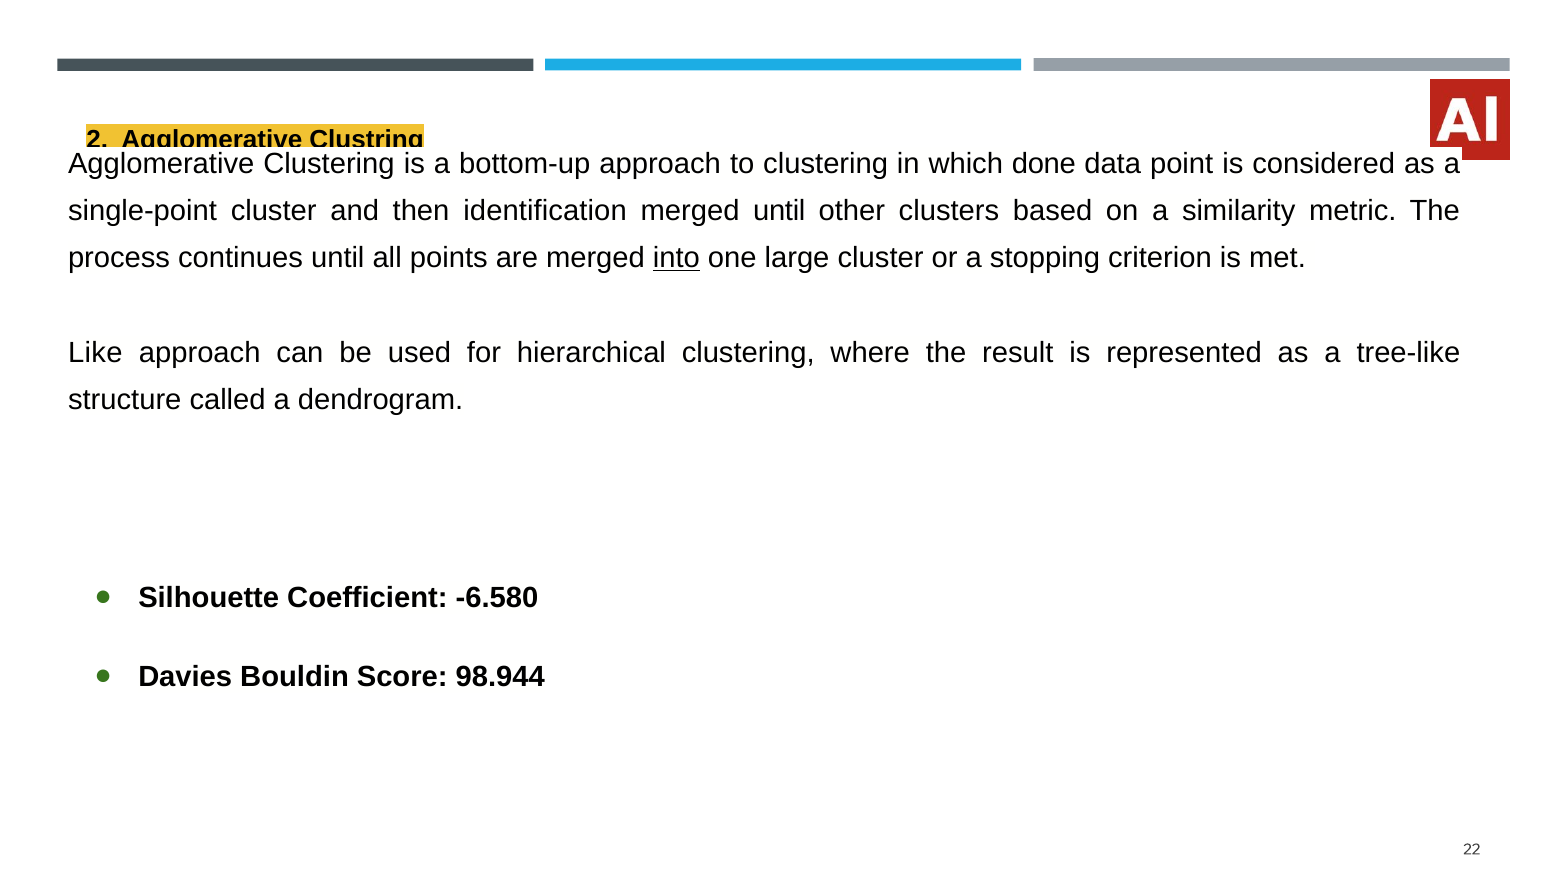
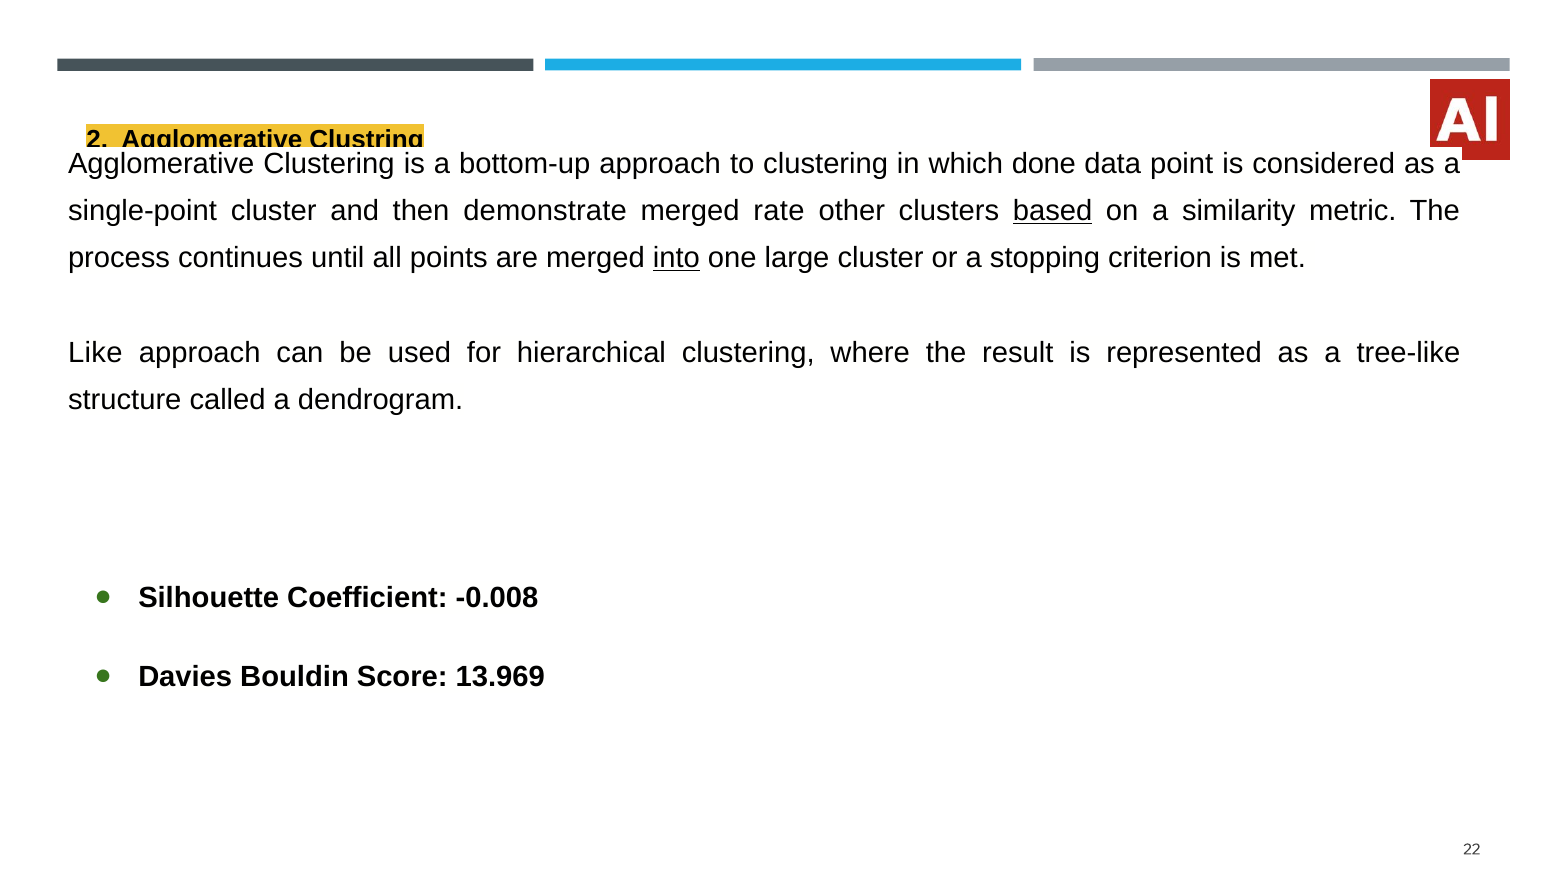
identification: identification -> demonstrate (545, 211)
merged until: until -> rate (779, 211)
based underline: none -> present (1053, 211)
-6.580: -6.580 -> -0.008 (497, 598)
98.944: 98.944 -> 13.969 (500, 677)
